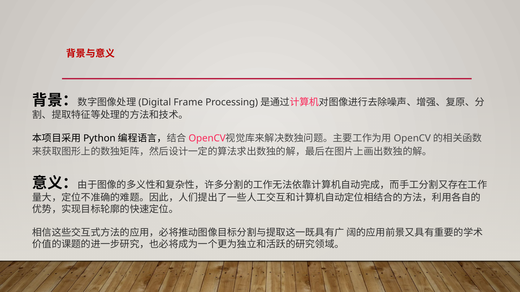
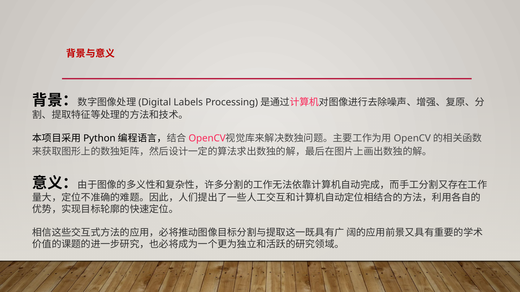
Frame: Frame -> Labels (188, 102)
